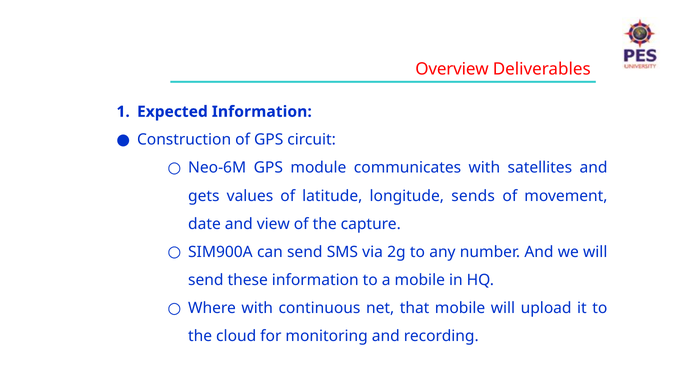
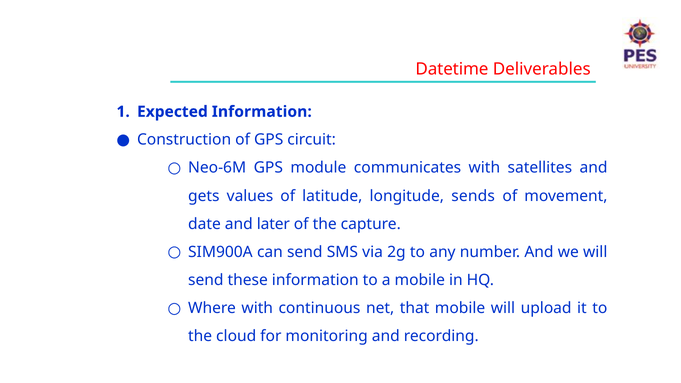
Overview: Overview -> Datetime (452, 69)
view: view -> later (273, 224)
